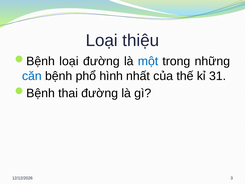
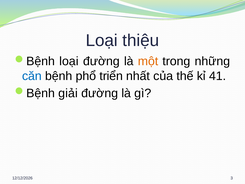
một colour: blue -> orange (148, 61)
hình: hình -> triển (111, 76)
31: 31 -> 41 (218, 76)
thai: thai -> giải (68, 93)
